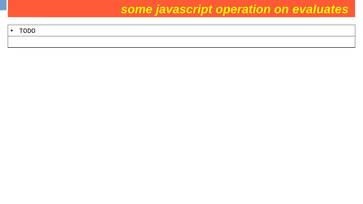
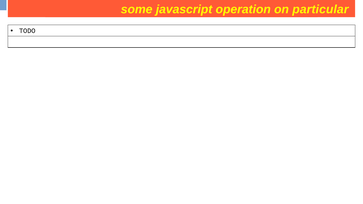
evaluates: evaluates -> particular (320, 9)
